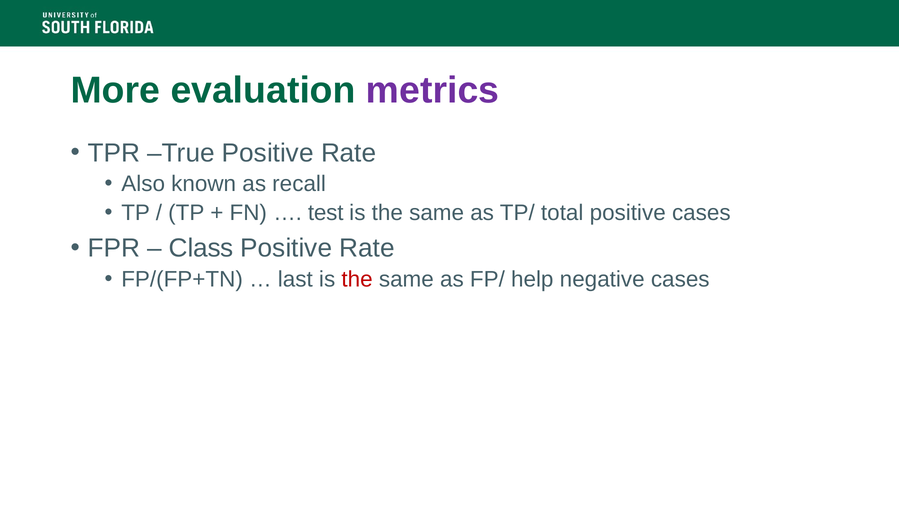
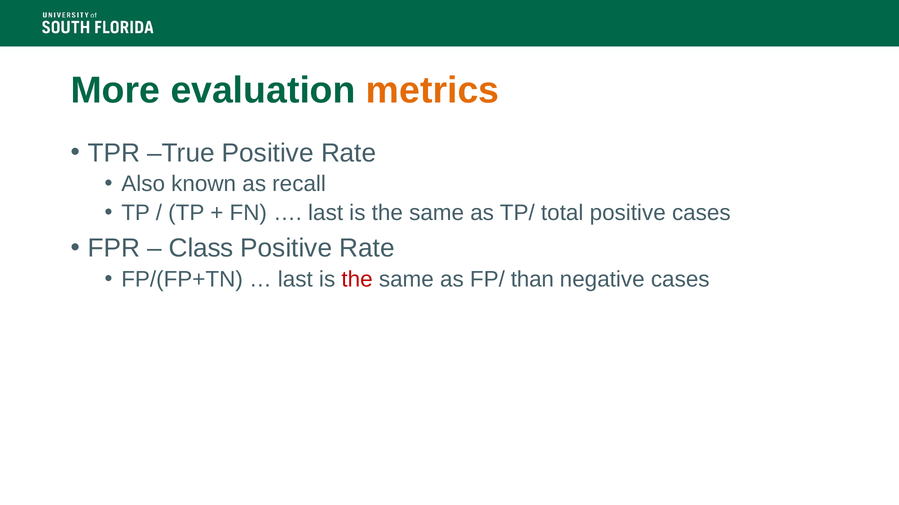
metrics colour: purple -> orange (433, 90)
test: test -> last (326, 213)
help: help -> than (532, 280)
